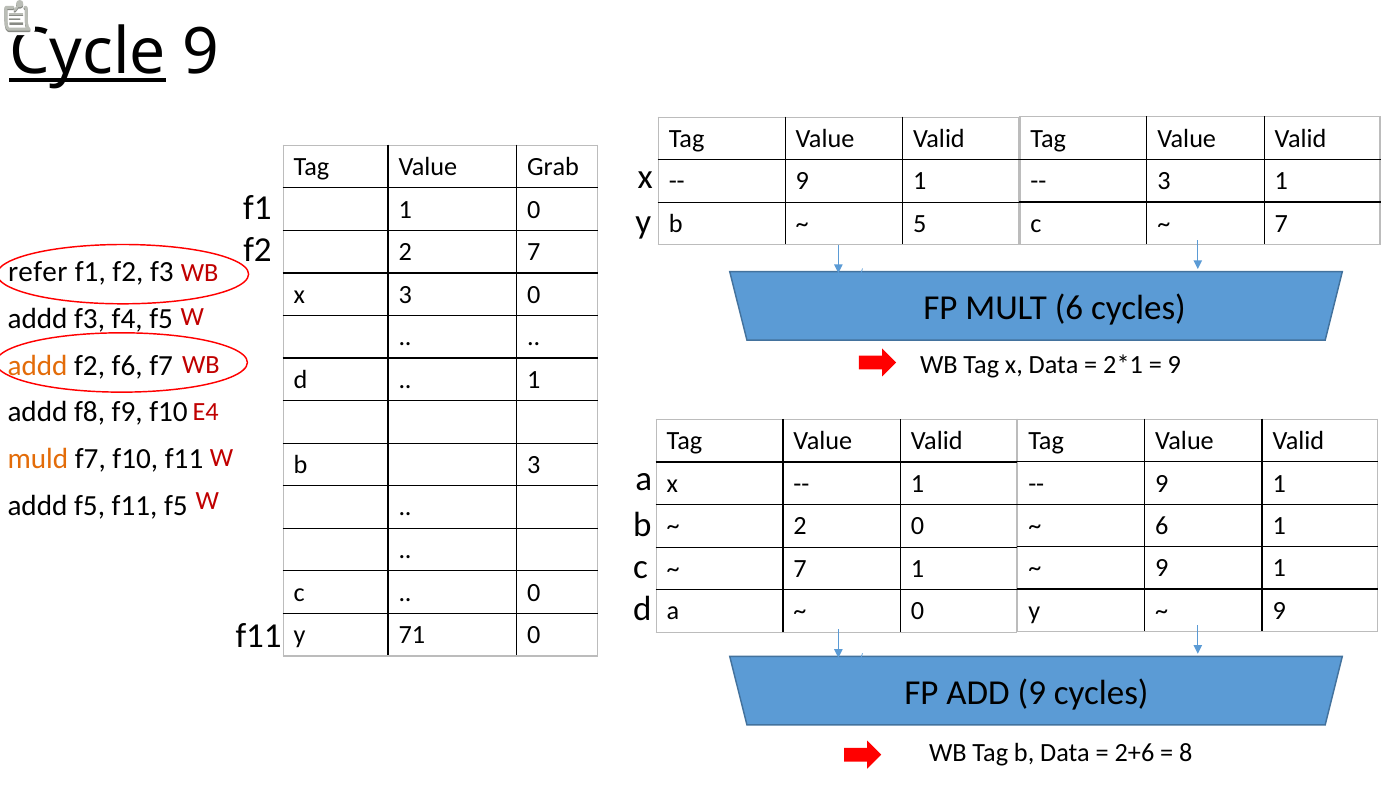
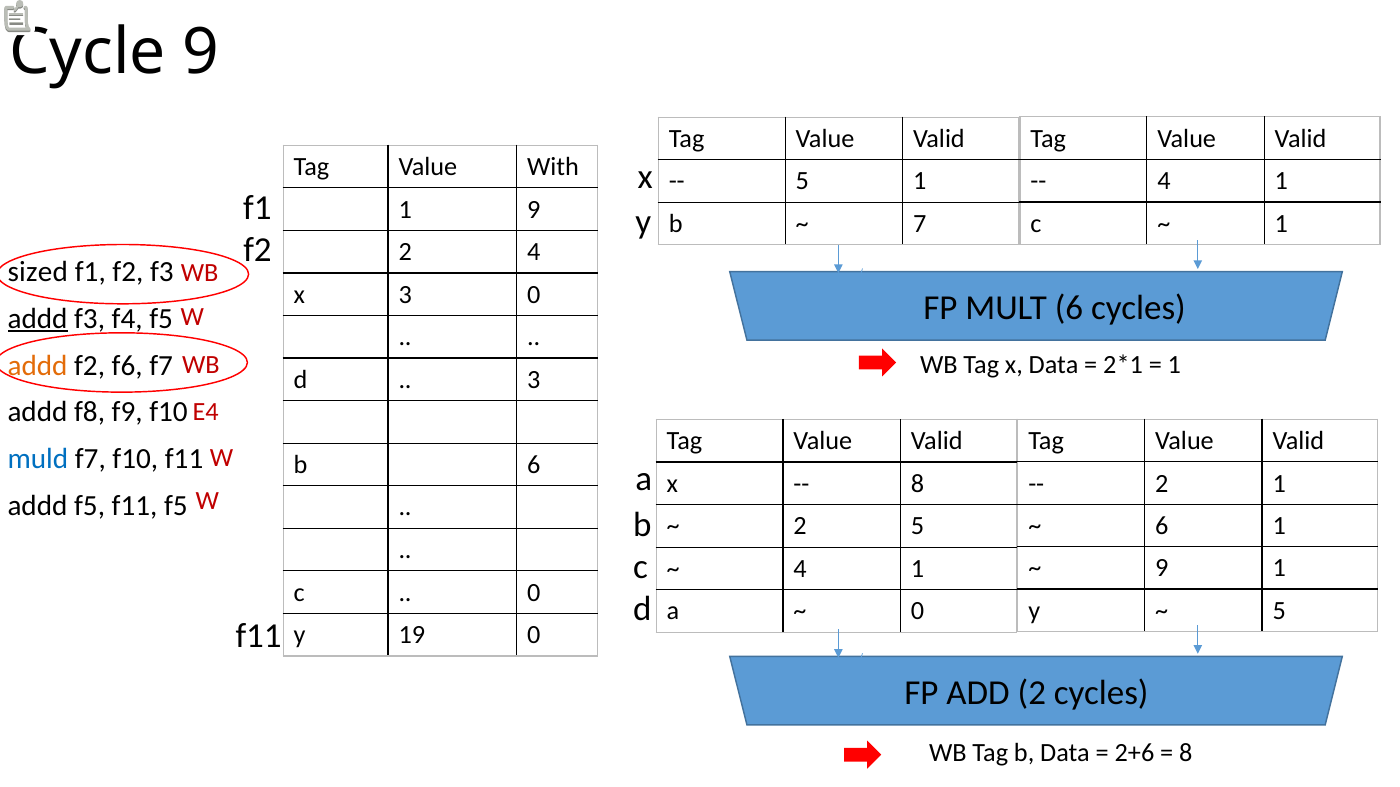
Cycle underline: present -> none (87, 53)
Grab: Grab -> With (553, 167)
3: 3 -> 4 (1164, 181)
9: 9 -> 5 (802, 181)
1 0: 0 -> 9 (534, 210)
7: 7 -> 1 (1281, 224)
5: 5 -> 7 (920, 224)
2 7: 7 -> 4 (534, 252)
refer: refer -> sized (38, 272)
addd underline: none -> present (38, 319)
9: 9 -> 1 (1174, 365)
1: 1 -> 3 (534, 380)
muld colour: orange -> blue (38, 459)
b 3: 3 -> 6 (534, 465)
9: 9 -> 2 (1162, 484)
1: 1 -> 8 (918, 484)
2 0: 0 -> 5 (918, 527)
7: 7 -> 4 (800, 569)
9: 9 -> 5 (1279, 611)
71: 71 -> 19 (412, 635)
ADD 9: 9 -> 2 (1032, 693)
